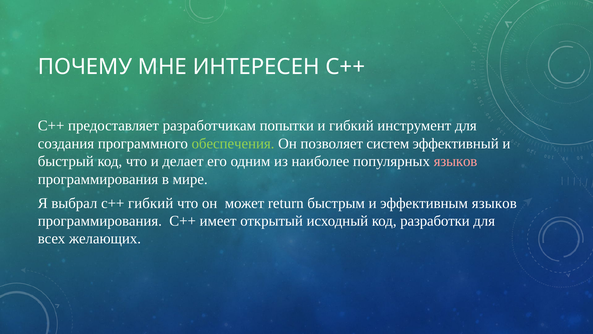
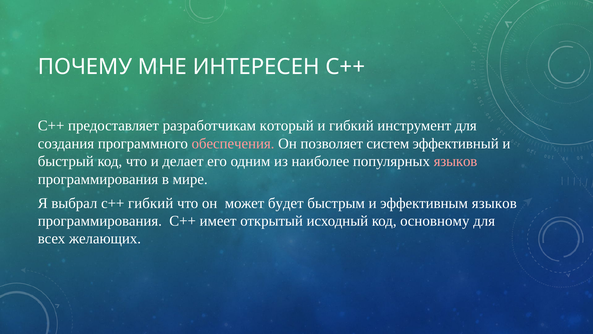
попытки: попытки -> который (287, 126)
обеспечения colour: light green -> pink (233, 143)
return: return -> будет (286, 203)
разработки: разработки -> основному (435, 221)
